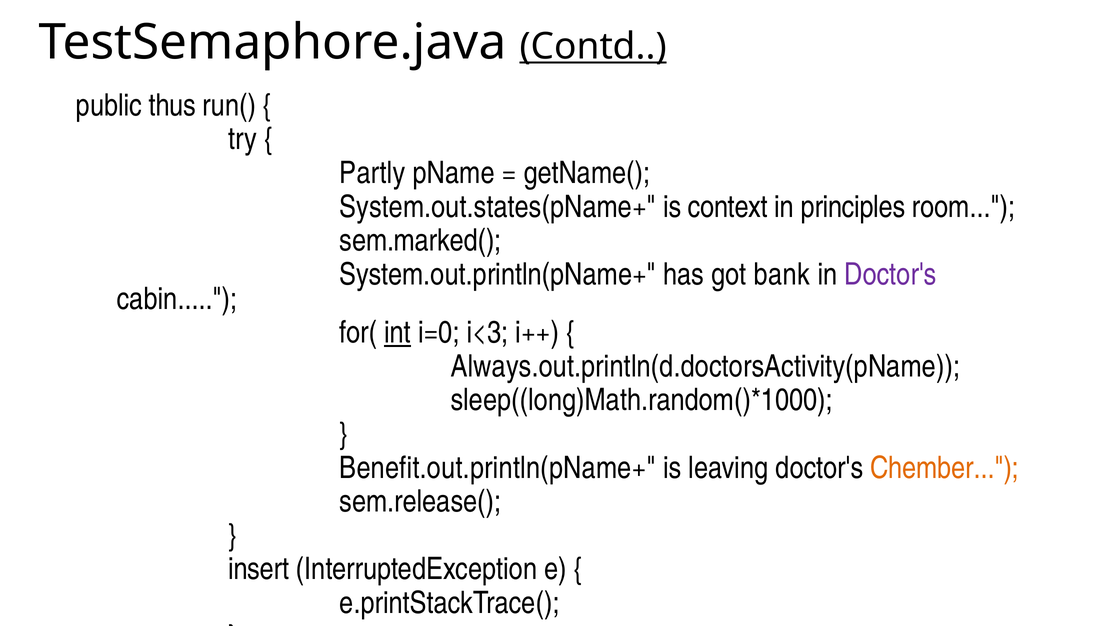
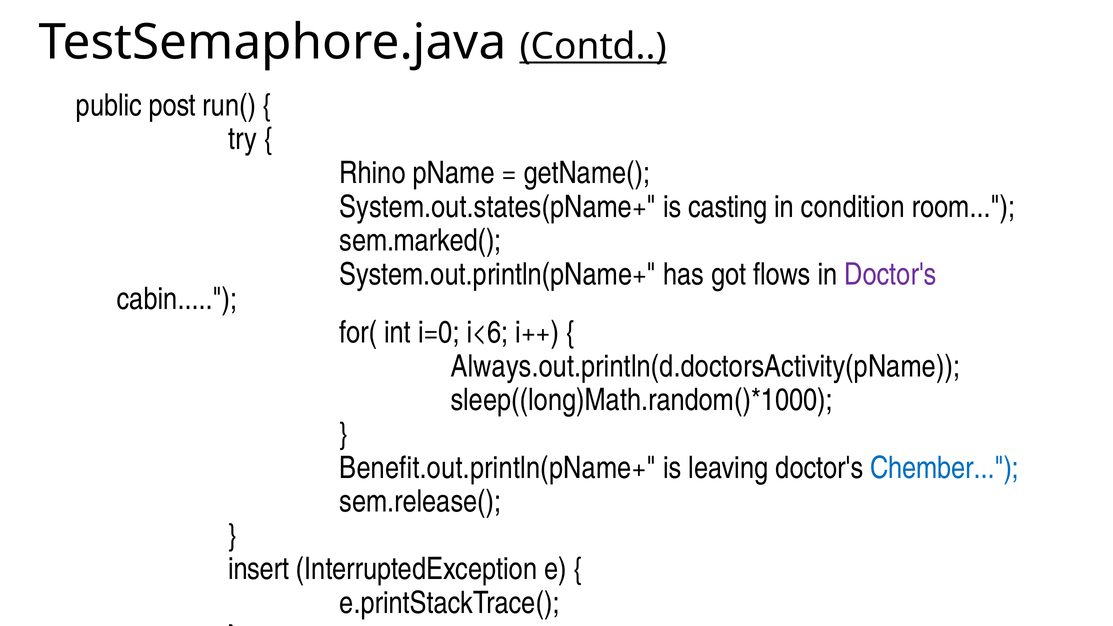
thus: thus -> post (172, 106)
Partly: Partly -> Rhino (373, 173)
context: context -> casting (728, 207)
principles: principles -> condition (853, 207)
bank: bank -> flows (782, 274)
int underline: present -> none (398, 333)
i<3: i<3 -> i<6 (488, 333)
Chember colour: orange -> blue (945, 468)
